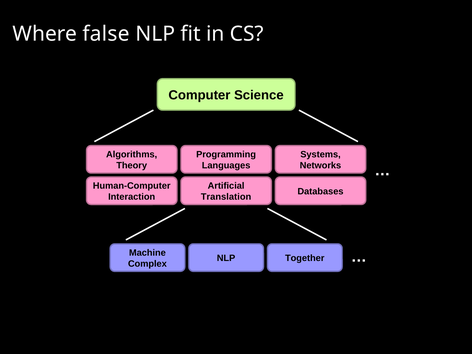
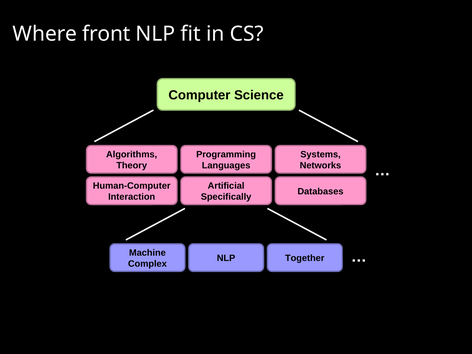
false: false -> front (106, 34)
Translation: Translation -> Specifically (226, 197)
